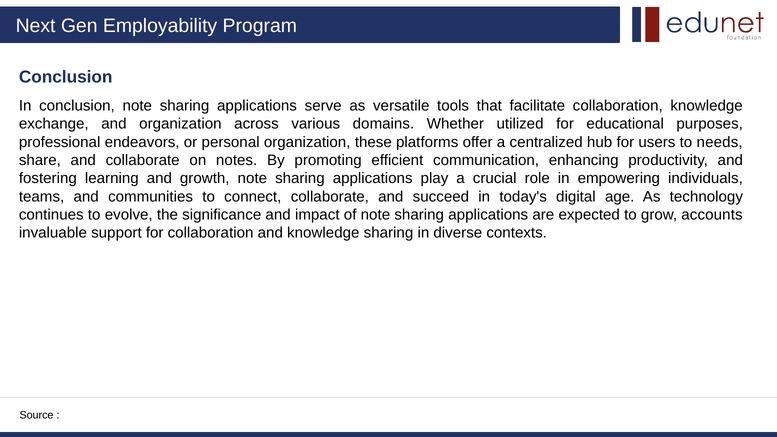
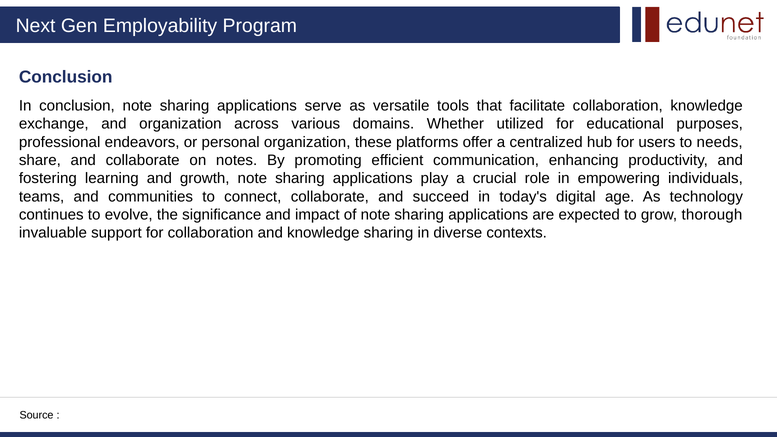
accounts: accounts -> thorough (712, 215)
